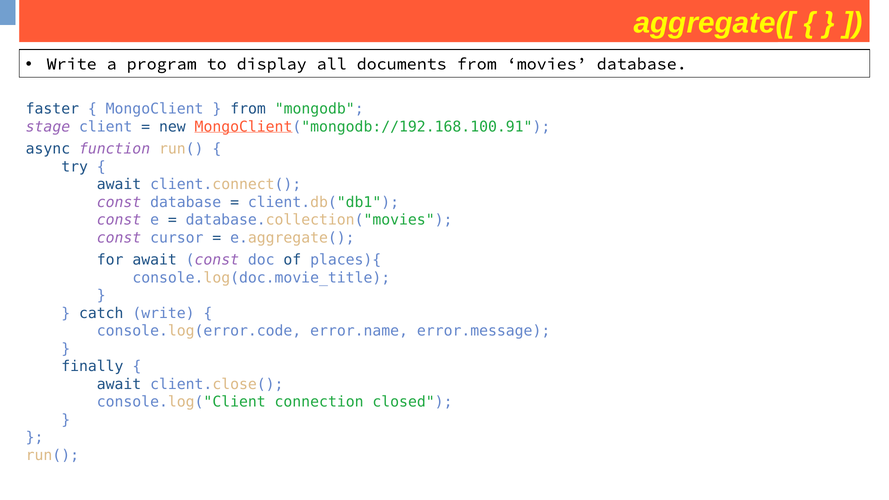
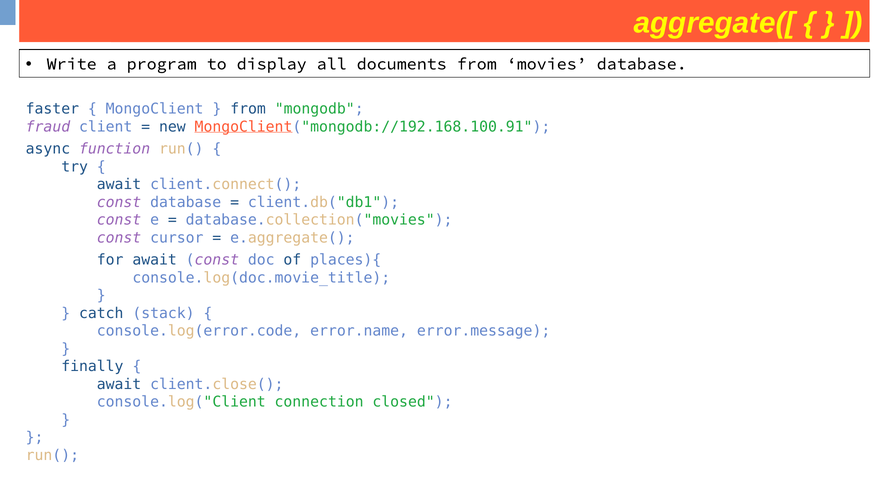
stage: stage -> fraud (48, 127)
catch write: write -> stack (164, 313)
